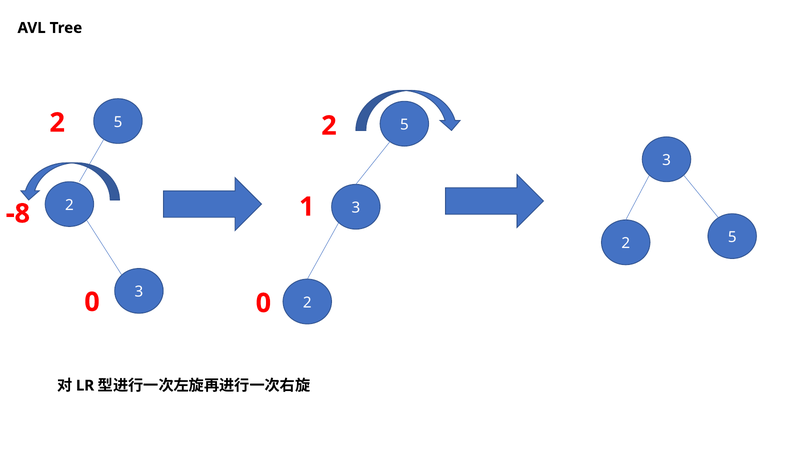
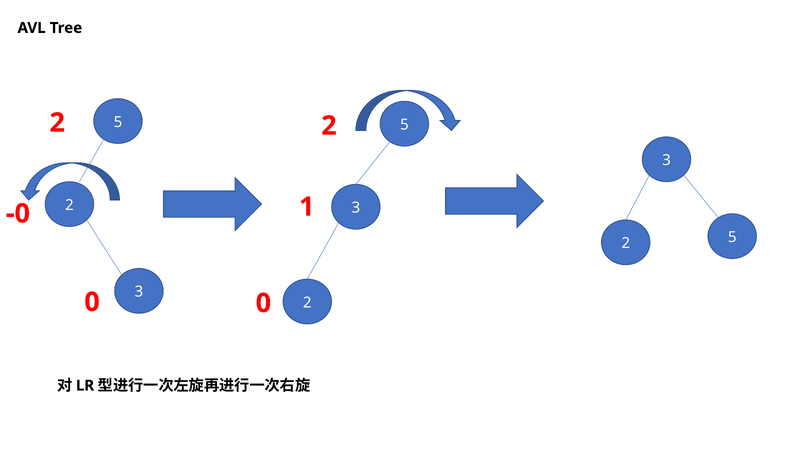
-8: -8 -> -0 (18, 214)
